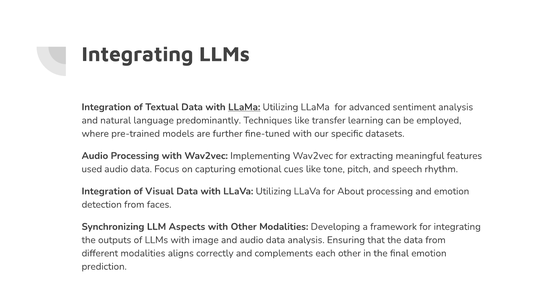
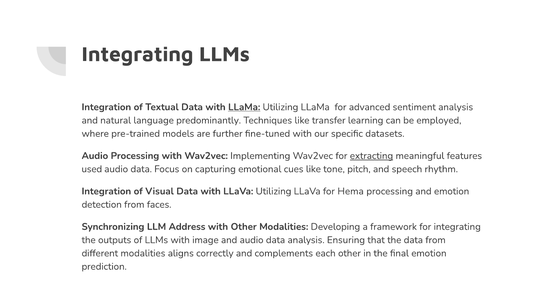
extracting underline: none -> present (371, 156)
About: About -> Hema (351, 191)
Aspects: Aspects -> Address (187, 227)
